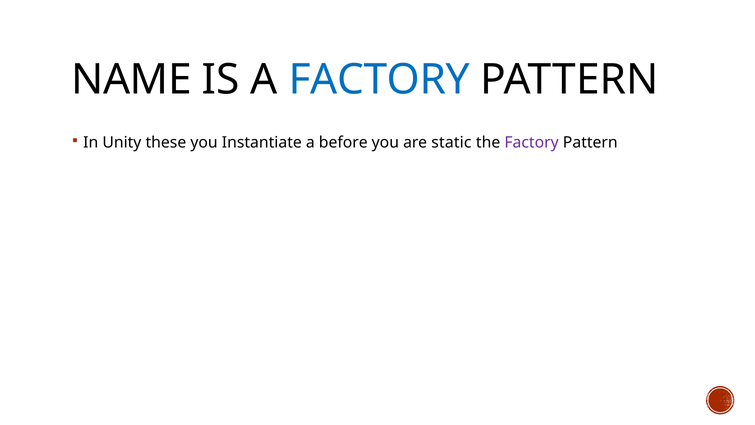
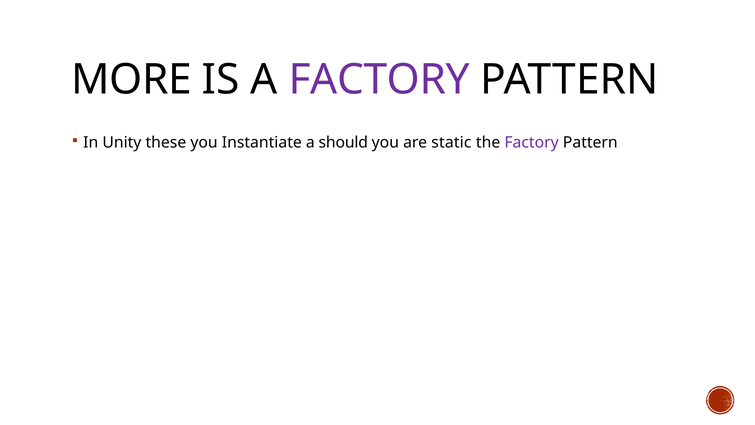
NAME: NAME -> MORE (132, 80)
FACTORY colour: blue -> purple (379, 80)
before: before -> should (343, 143)
